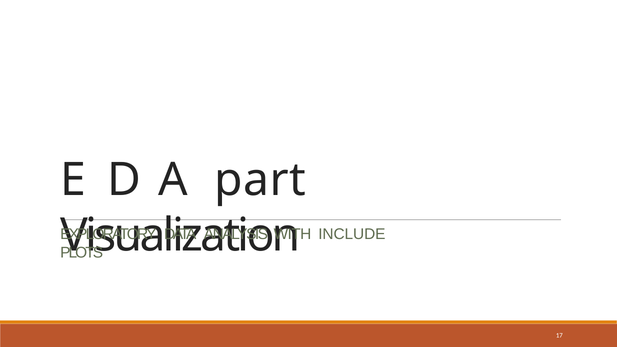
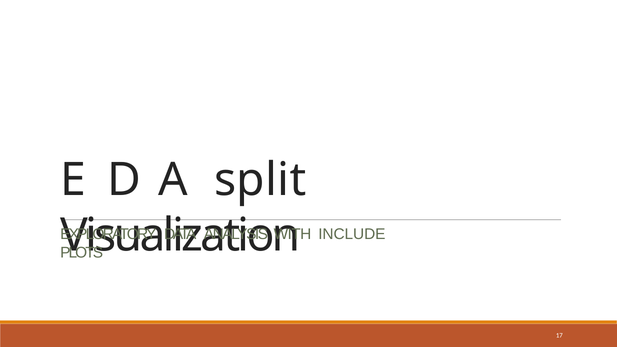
part: part -> split (260, 180)
